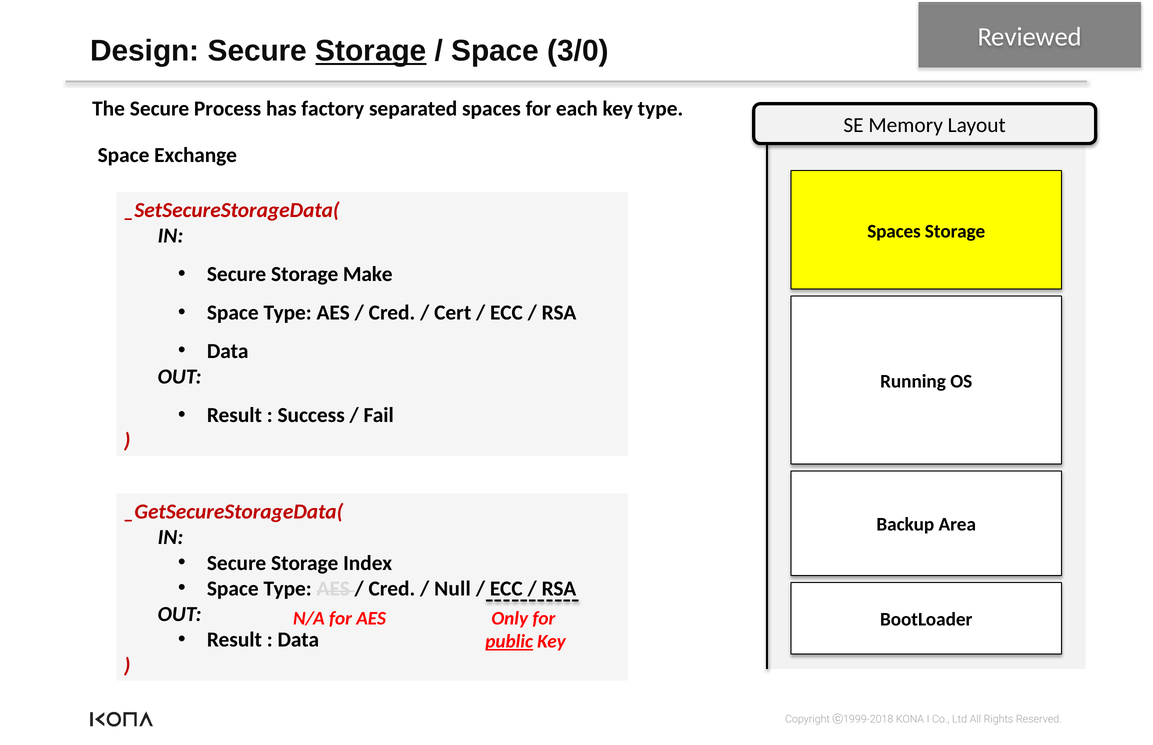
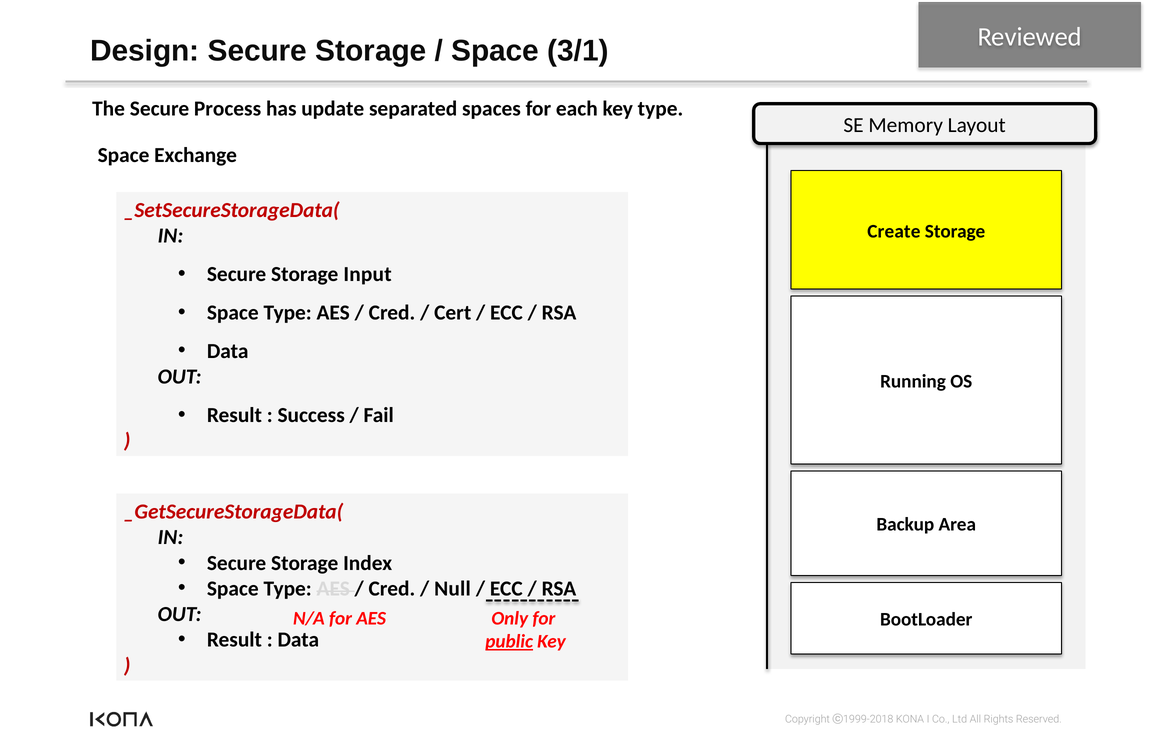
Storage underline: present -> none (371, 51)
3/0: 3/0 -> 3/1 (578, 51)
factory: factory -> update (333, 109)
Spaces: Spaces -> Create (894, 231)
Make: Make -> Input (368, 274)
